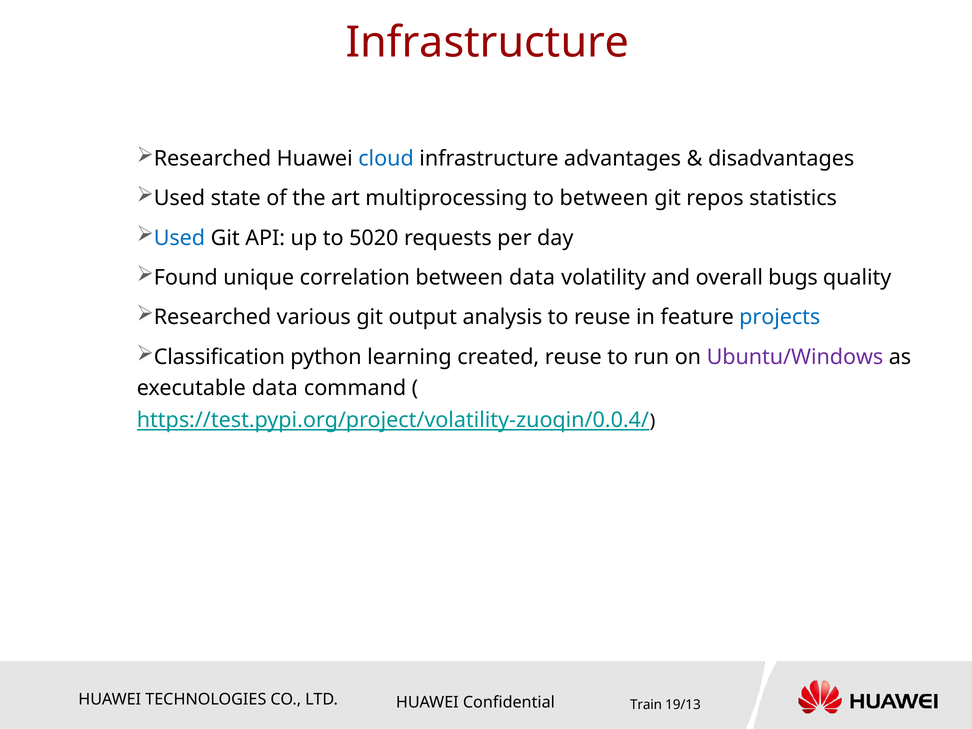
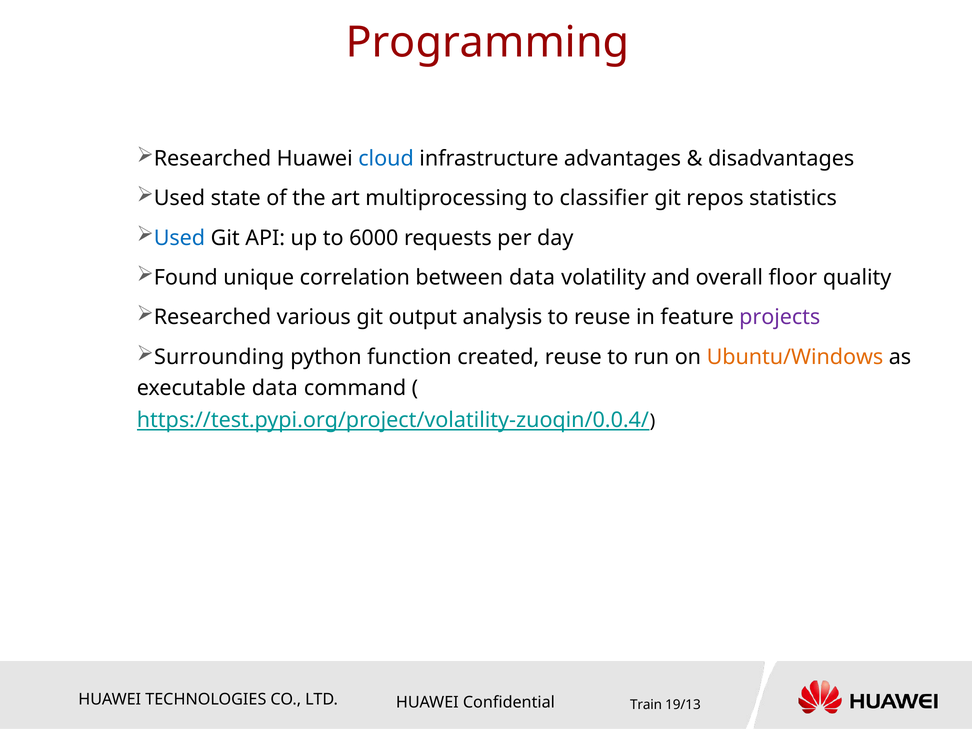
Infrastructure: Infrastructure -> Programming (487, 43)
to between: between -> classifier (604, 198)
5020: 5020 -> 6000 (374, 238)
bugs: bugs -> floor (793, 278)
projects colour: blue -> purple (780, 317)
Classification: Classification -> Surrounding (219, 357)
learning: learning -> function (409, 357)
Ubuntu/Windows colour: purple -> orange (795, 357)
